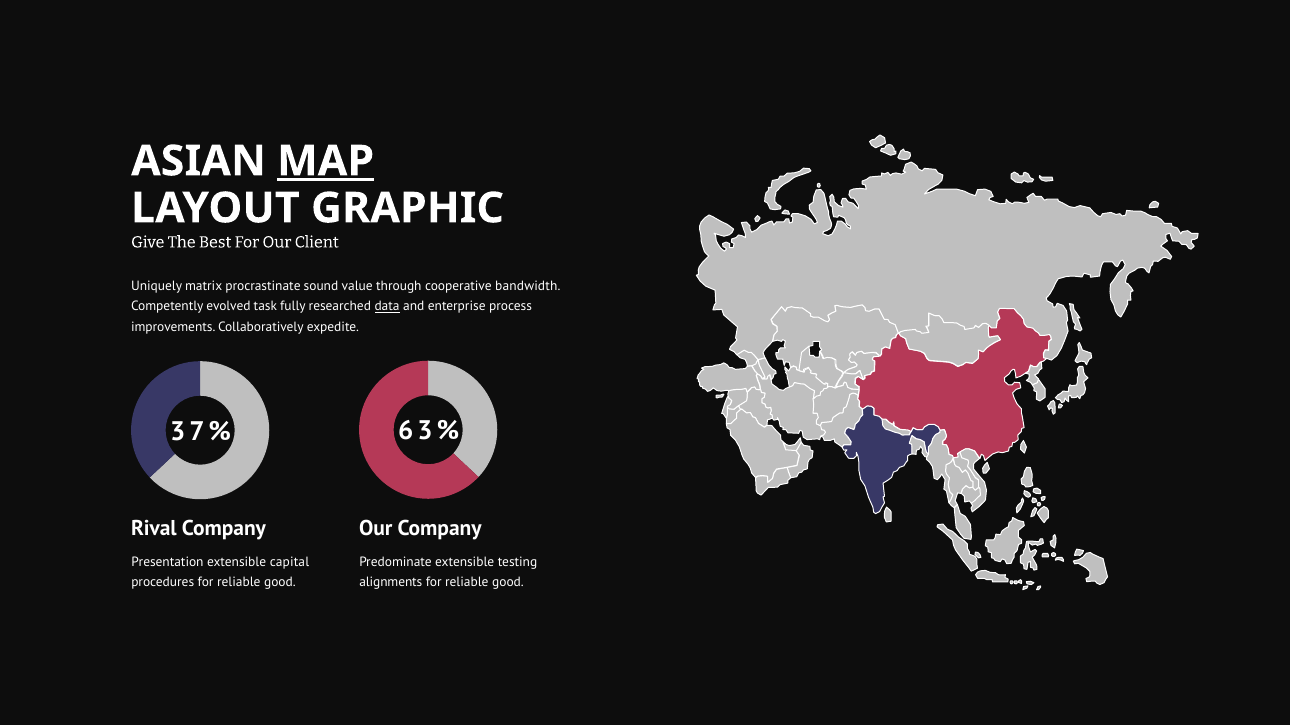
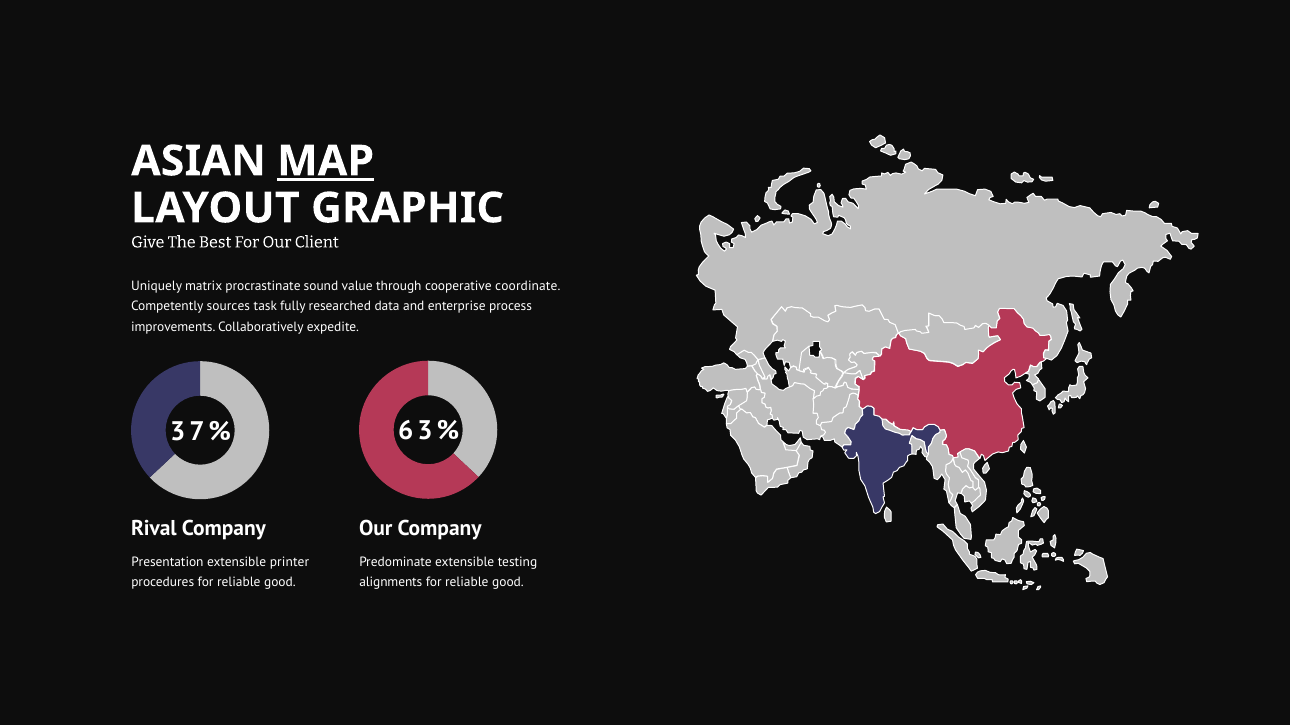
bandwidth: bandwidth -> coordinate (528, 287)
evolved: evolved -> sources (228, 307)
data underline: present -> none (387, 307)
capital: capital -> printer (289, 563)
